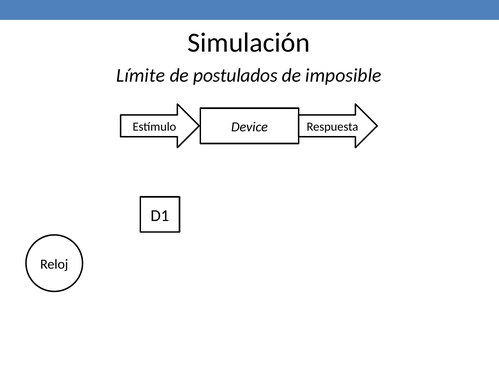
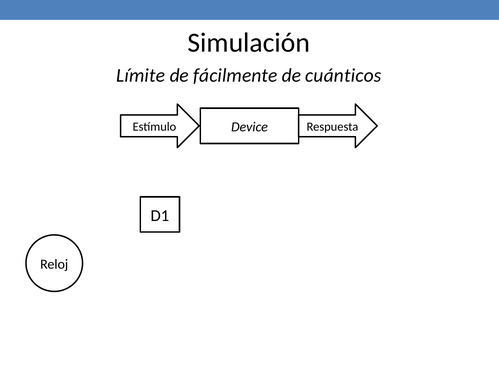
postulados: postulados -> fácilmente (235, 75)
imposible: imposible -> cuánticos (343, 75)
